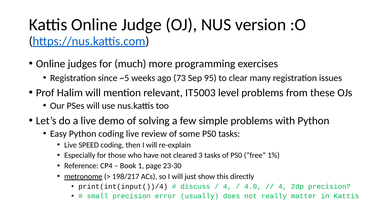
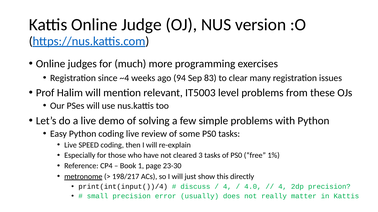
~5: ~5 -> ~4 (124, 78)
73: 73 -> 94 (180, 78)
95: 95 -> 83 (210, 78)
